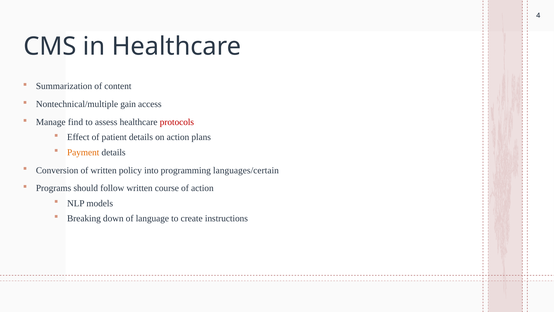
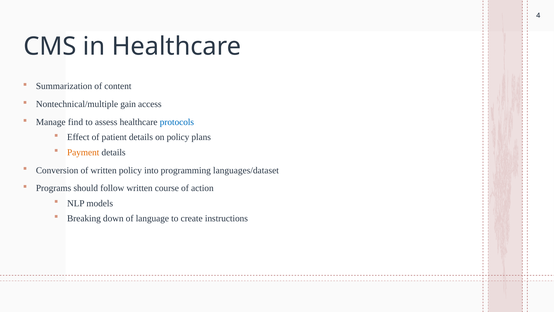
protocols colour: red -> blue (177, 122)
on action: action -> policy (178, 137)
languages/certain: languages/certain -> languages/dataset (246, 170)
